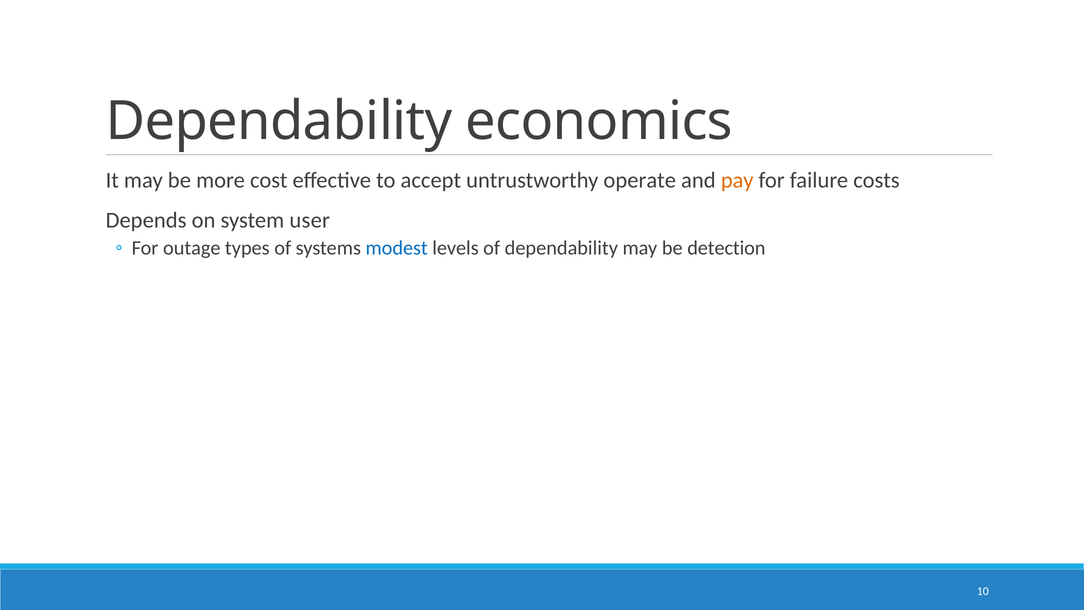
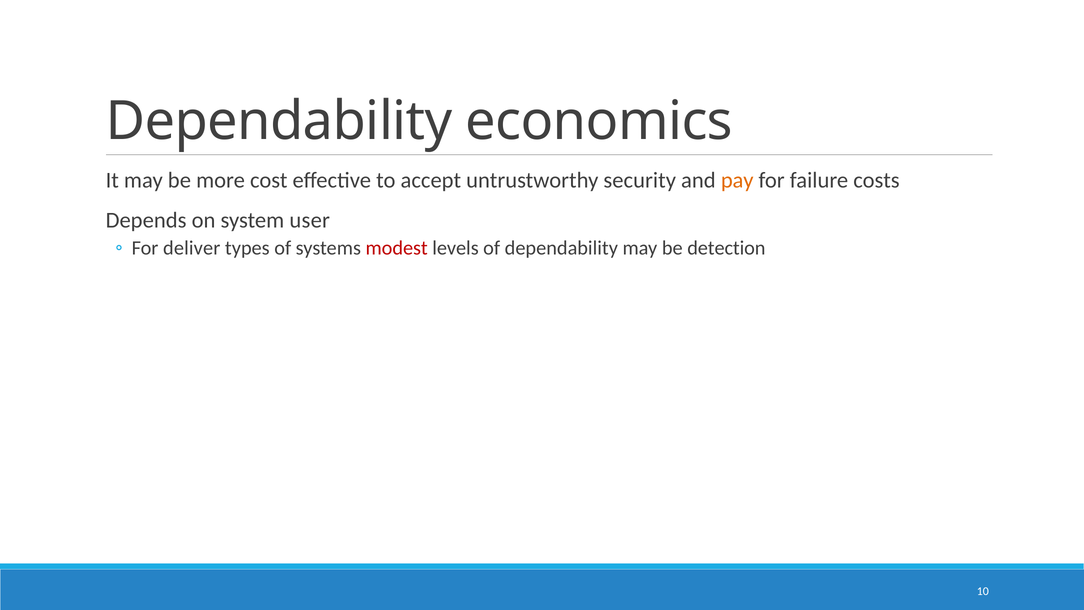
operate: operate -> security (640, 180)
outage: outage -> deliver (192, 248)
modest colour: blue -> red (397, 248)
